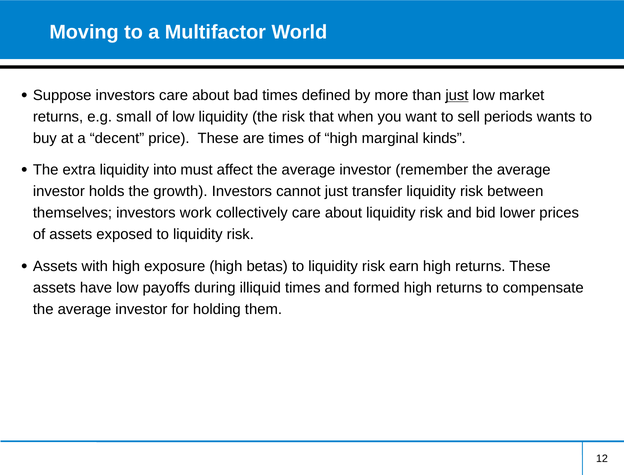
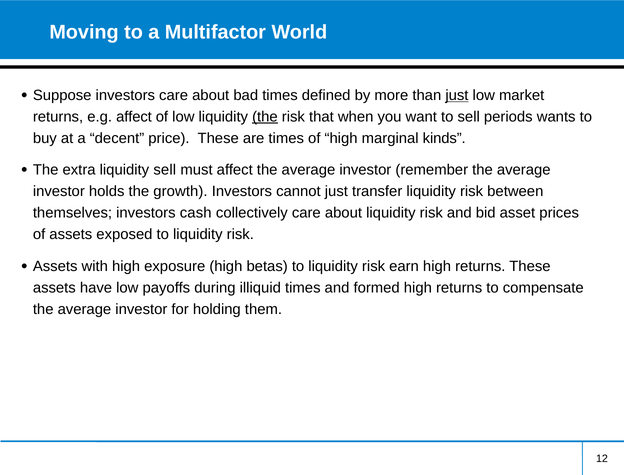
e.g small: small -> affect (134, 117)
the underline: none -> present (265, 117)
liquidity into: into -> sell (165, 170)
work: work -> cash (196, 213)
lower: lower -> asset (517, 213)
